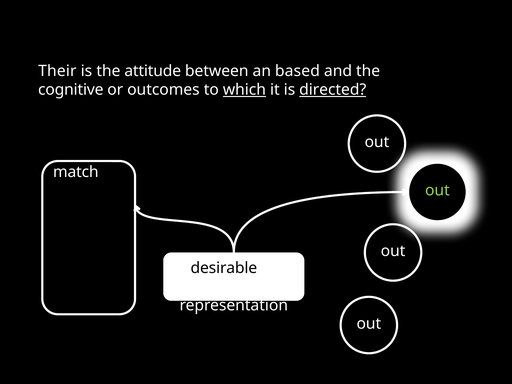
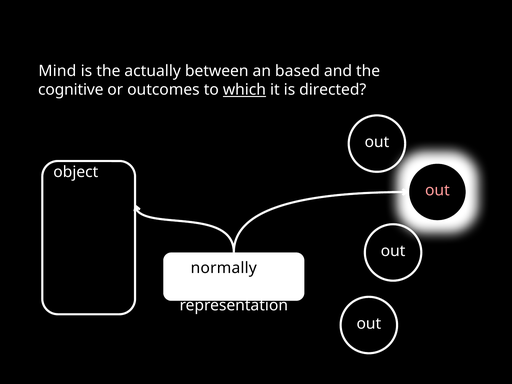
Their: Their -> Mind (57, 71)
attitude: attitude -> actually (153, 71)
directed underline: present -> none (333, 90)
match: match -> object (76, 172)
out colour: light green -> pink (437, 190)
desirable: desirable -> normally (224, 268)
